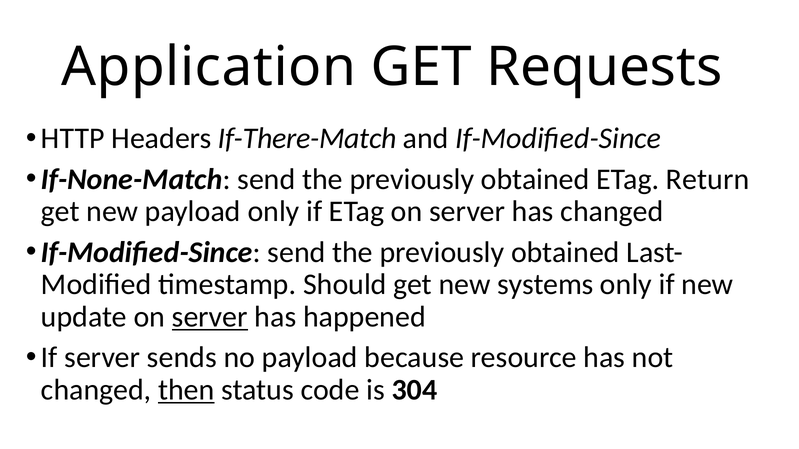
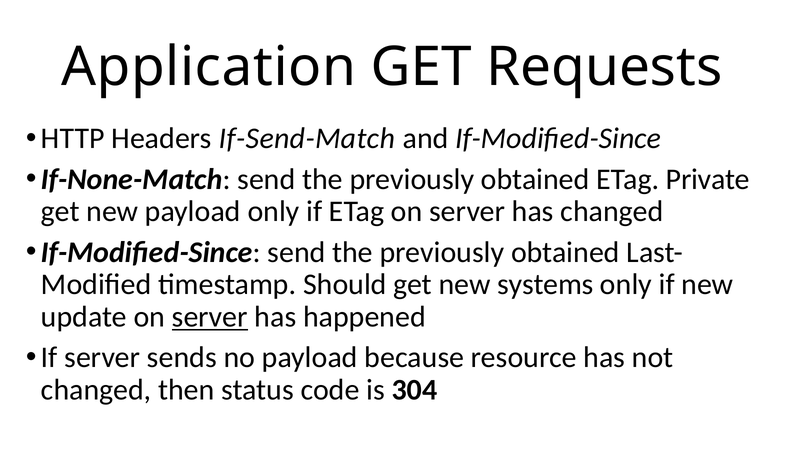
If-There-Match: If-There-Match -> If-Send-Match (307, 139)
Return: Return -> Private (708, 179)
then underline: present -> none (186, 390)
